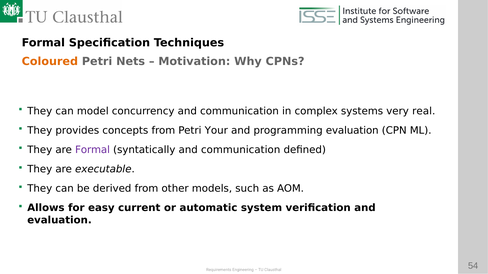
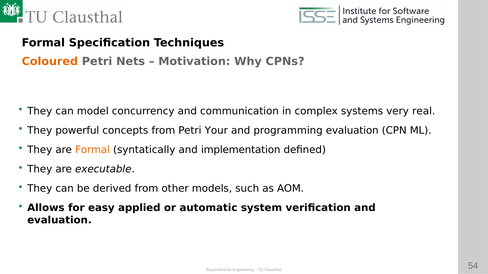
provides: provides -> powerful (77, 131)
Formal colour: purple -> orange (93, 150)
syntatically and communication: communication -> implementation (241, 150)
current: current -> applied (139, 208)
